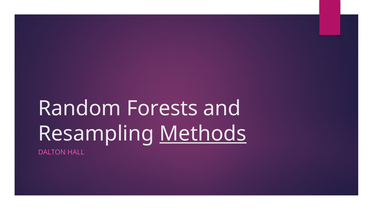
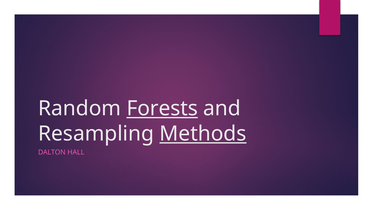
Forests underline: none -> present (162, 108)
